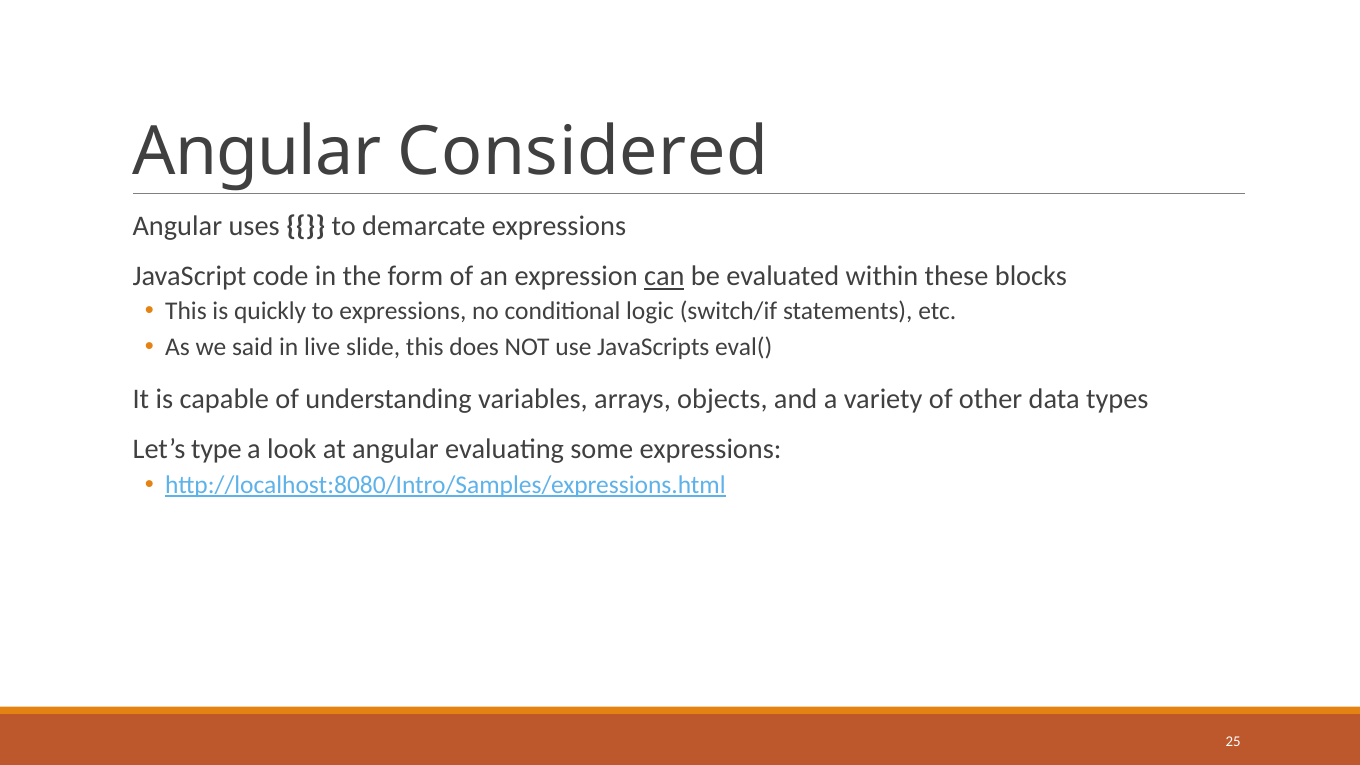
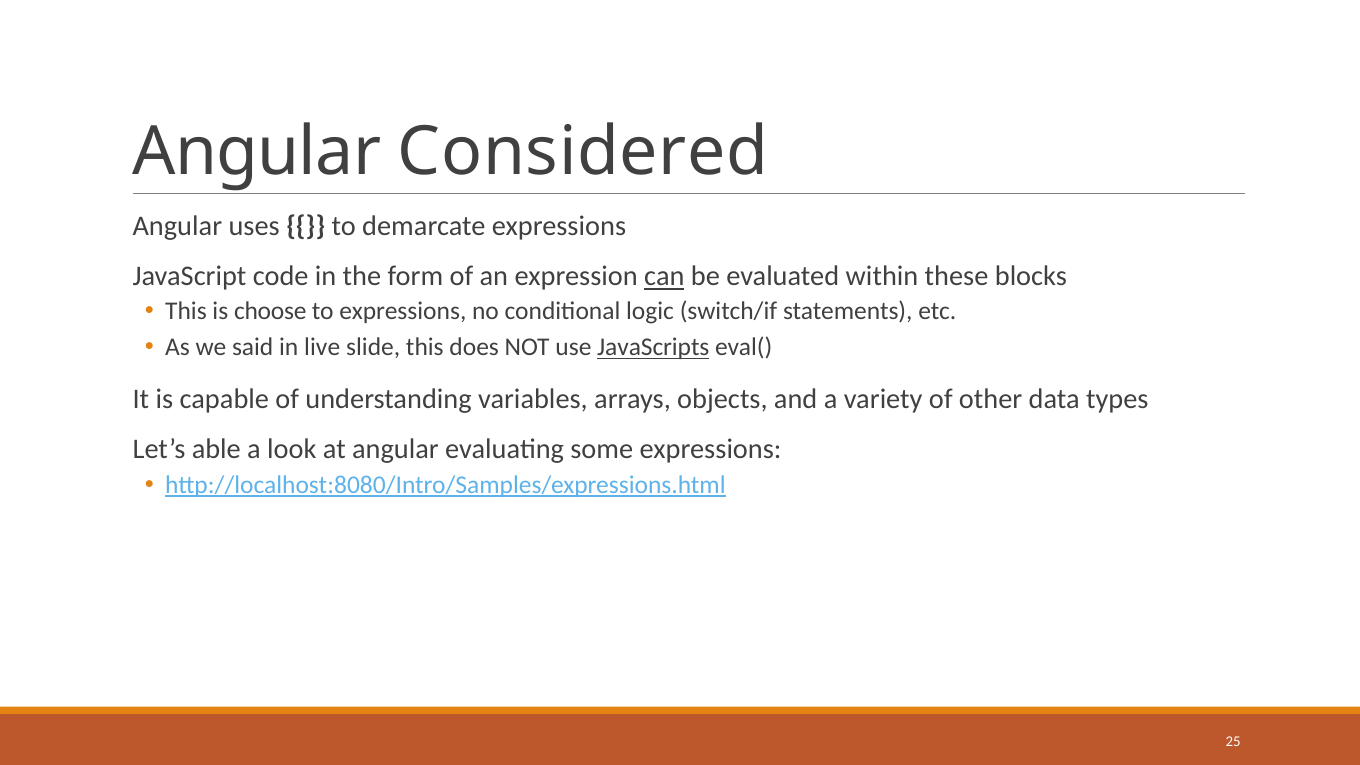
quickly: quickly -> choose (270, 311)
JavaScripts underline: none -> present (653, 347)
type: type -> able (216, 450)
